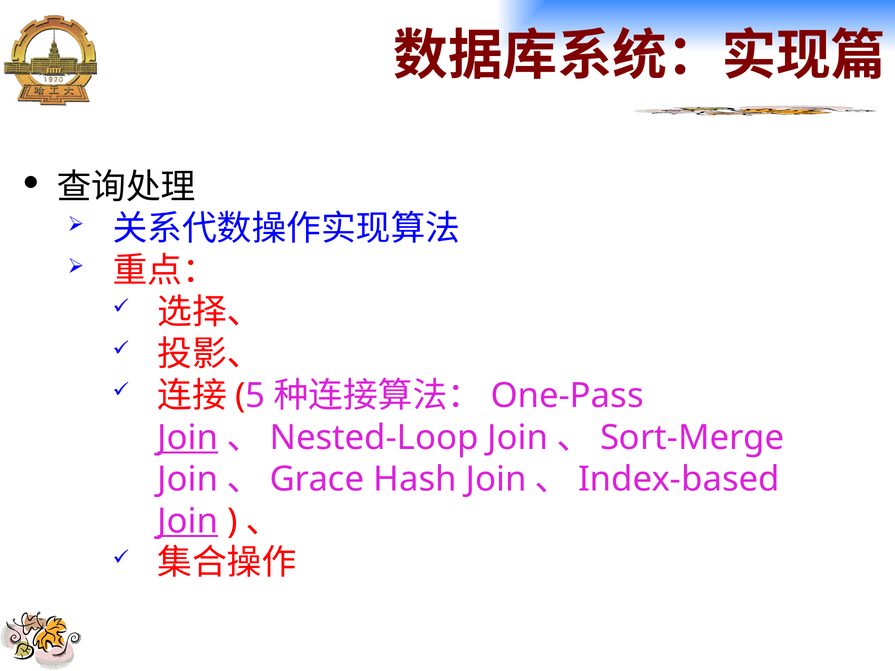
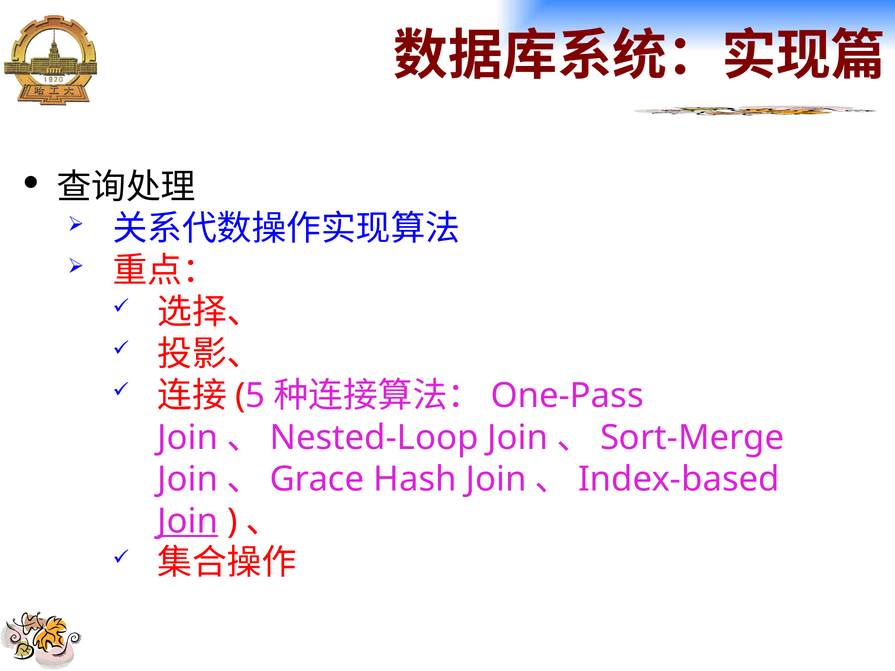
Join underline: present -> none (188, 438)
